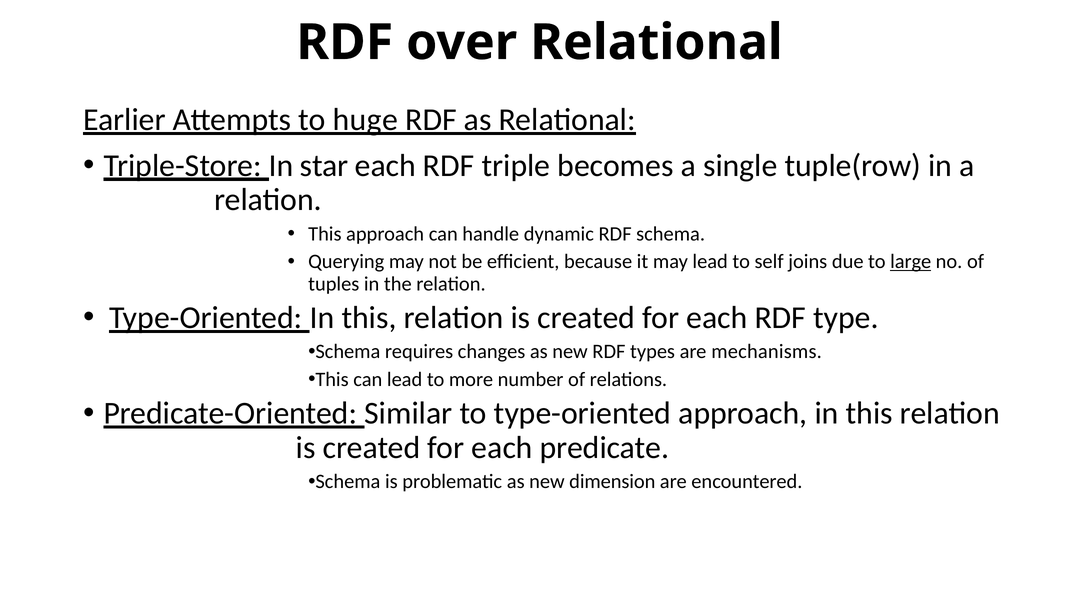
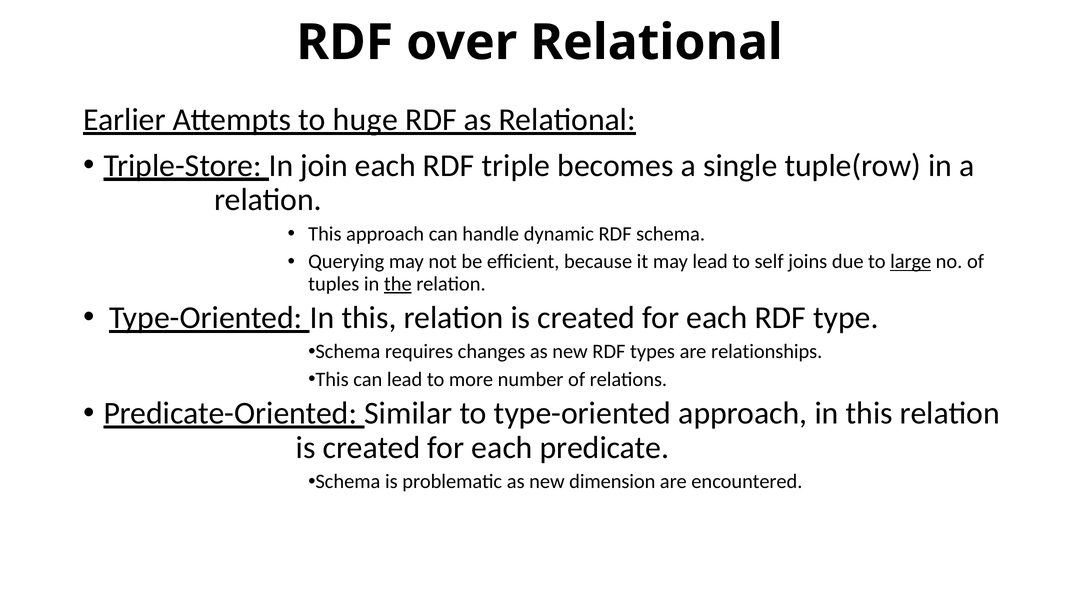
star: star -> join (324, 165)
the underline: none -> present (398, 284)
mechanisms: mechanisms -> relationships (767, 352)
